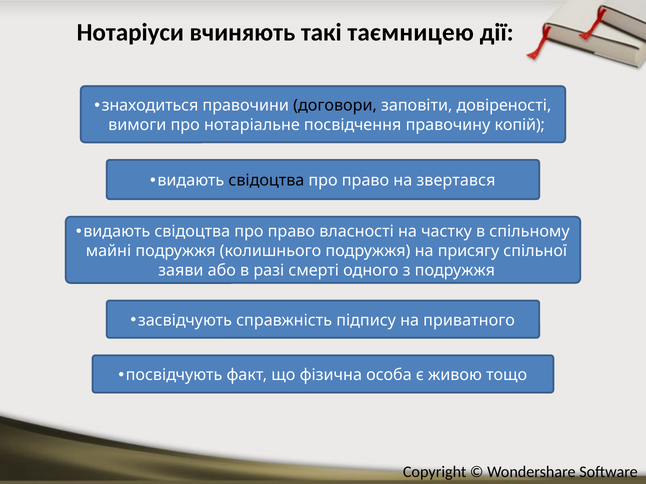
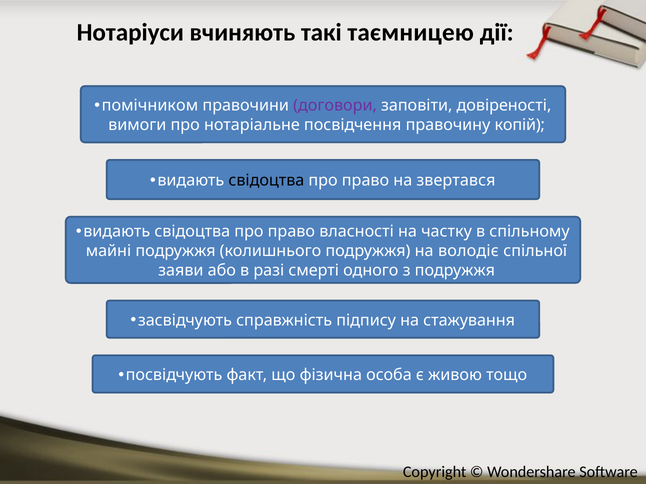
знаходиться: знаходиться -> помічником (150, 106)
договори colour: black -> purple (335, 106)
присягу: присягу -> володіє (468, 251)
приватного: приватного -> стажування (469, 321)
